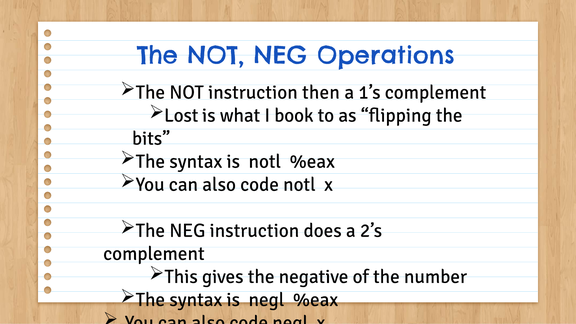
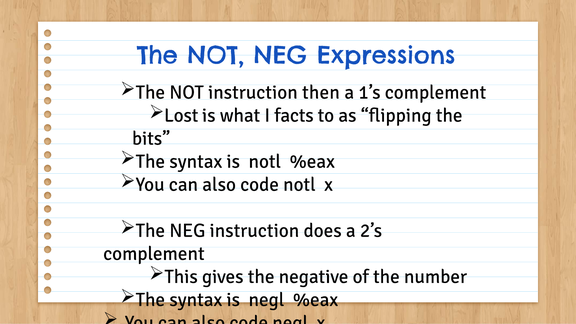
Operations: Operations -> Expressions (386, 55)
book: book -> facts (294, 115)
